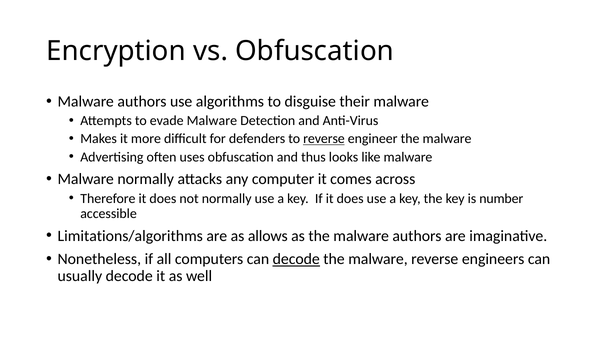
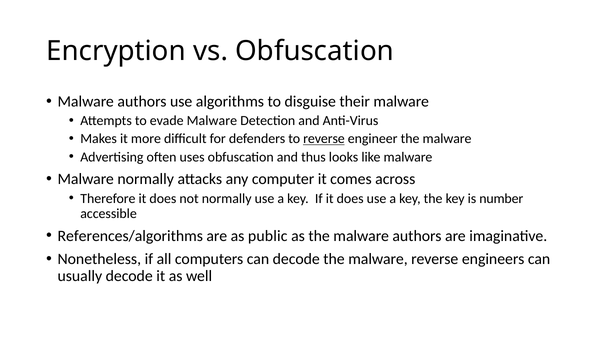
Limitations/algorithms: Limitations/algorithms -> References/algorithms (130, 236)
allows: allows -> public (268, 236)
decode underline: present -> none (296, 259)
